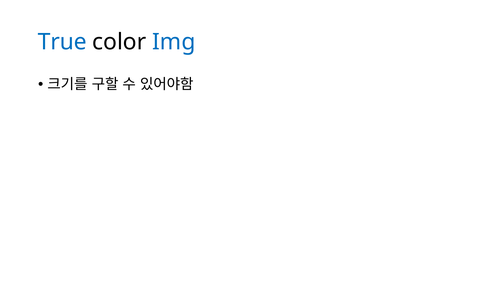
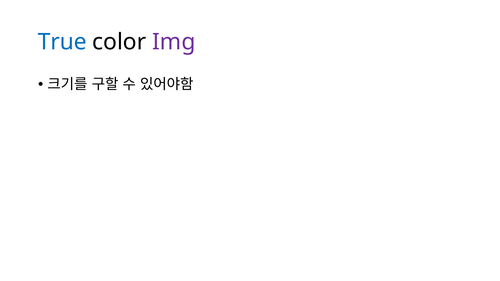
Img colour: blue -> purple (174, 42)
